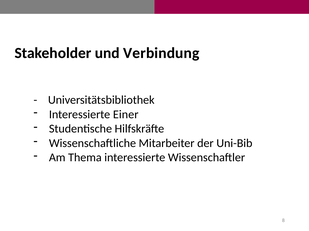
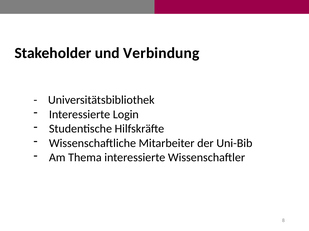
Einer: Einer -> Login (126, 115)
